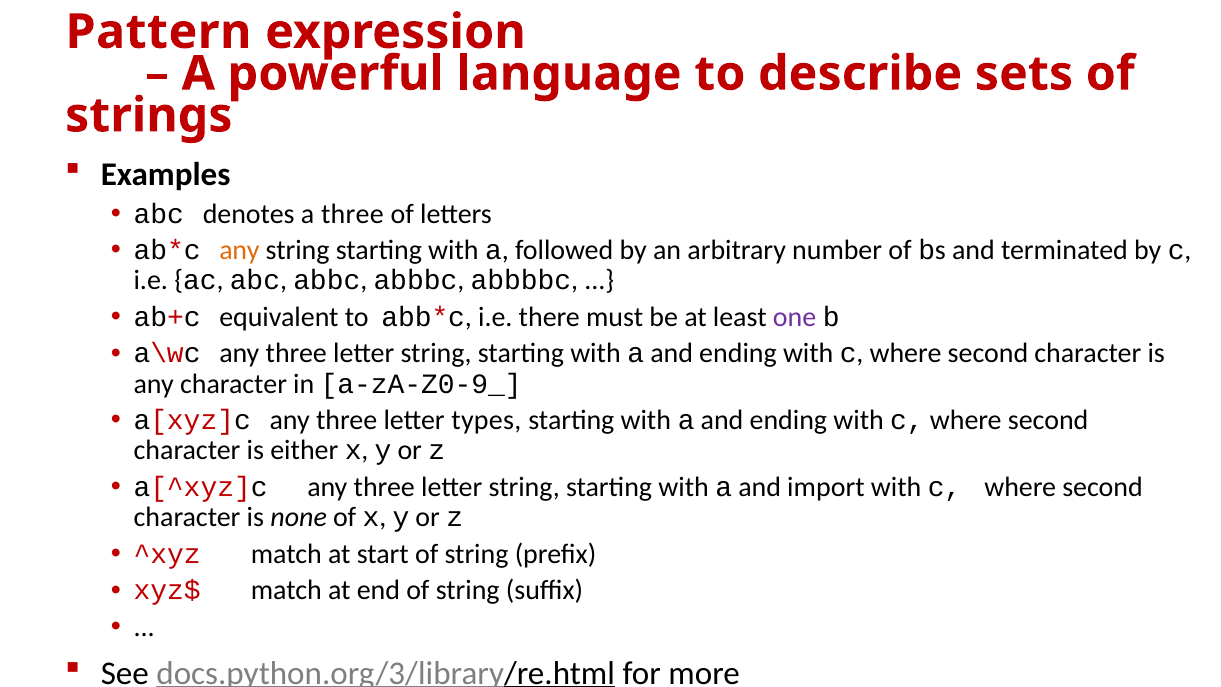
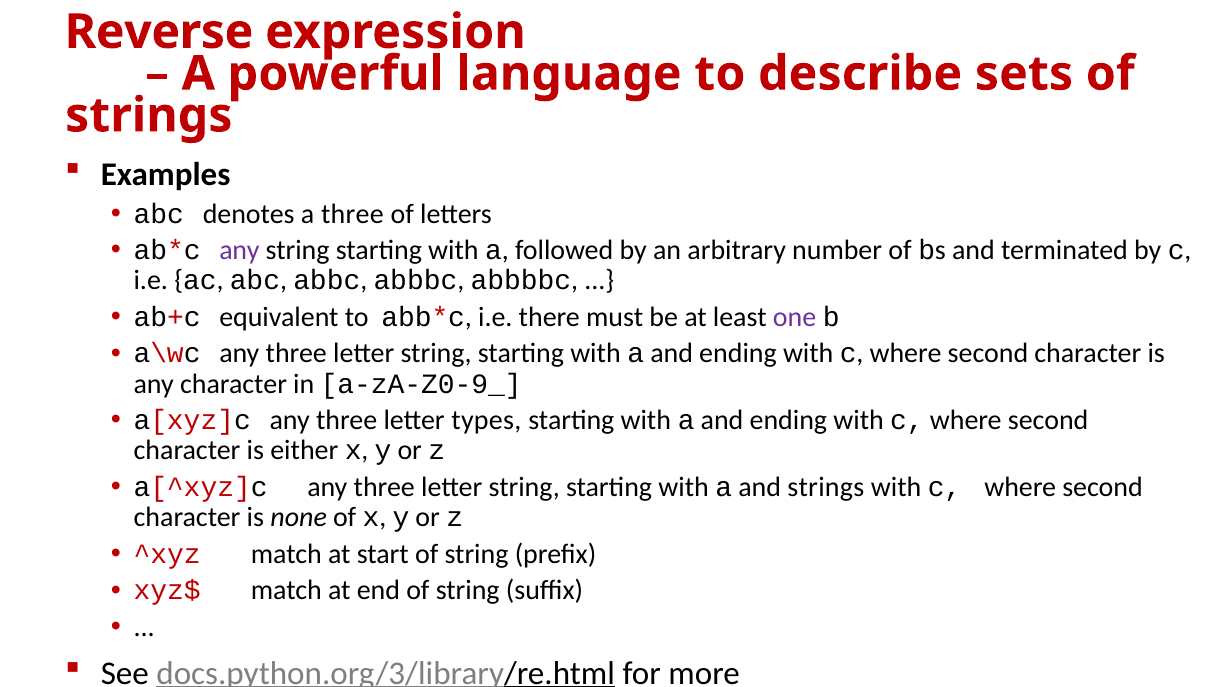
Pattern: Pattern -> Reverse (159, 32)
any colour: orange -> purple (239, 250)
and import: import -> strings (826, 487)
